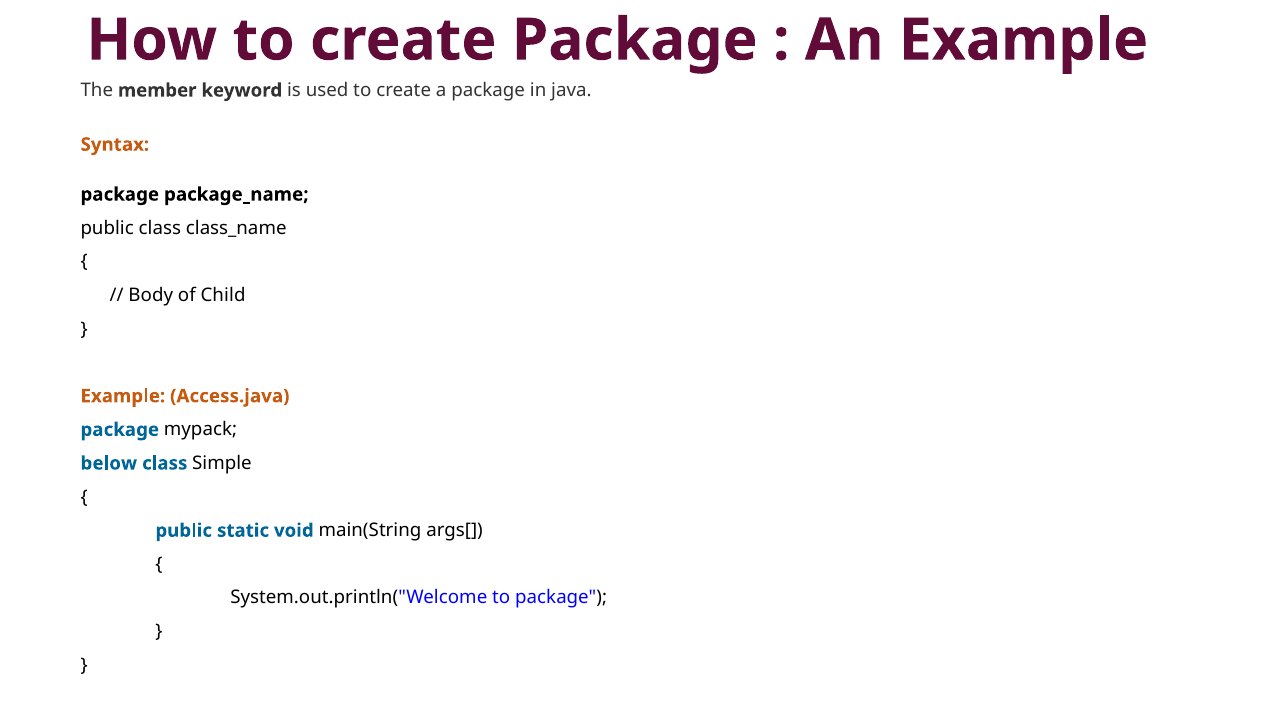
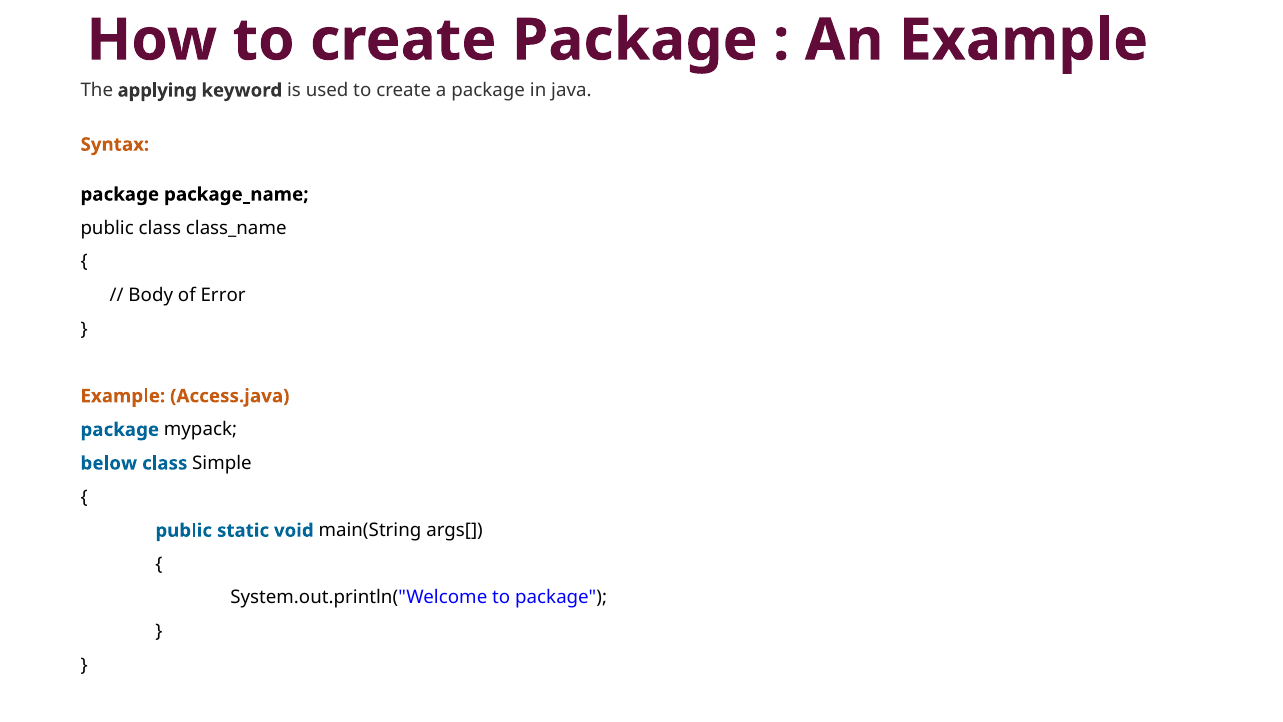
member: member -> applying (157, 90)
Child: Child -> Error (223, 295)
